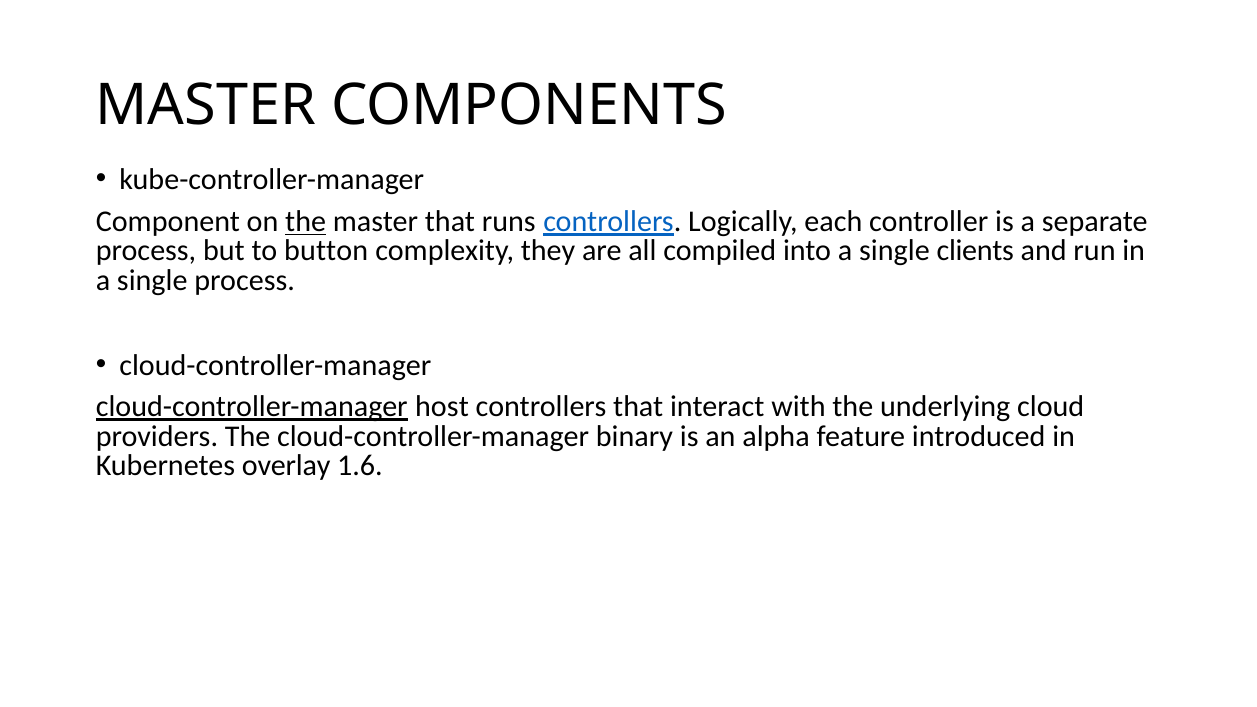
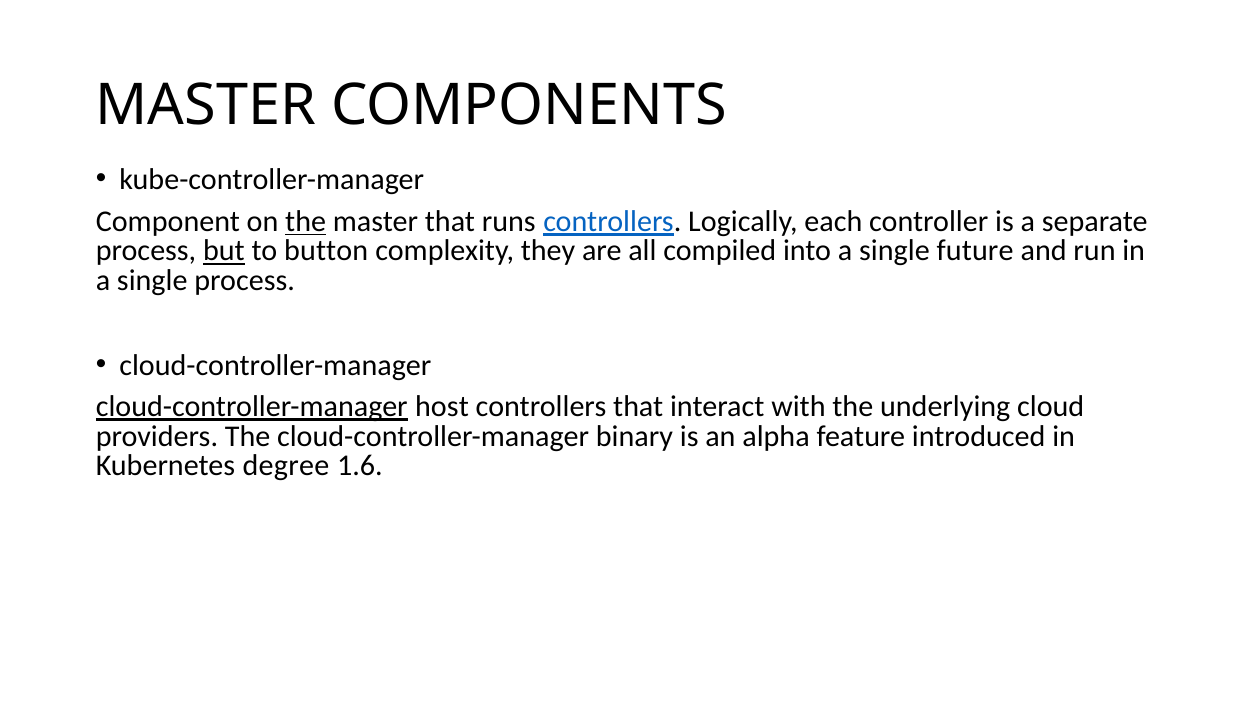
but underline: none -> present (224, 251)
clients: clients -> future (975, 251)
overlay: overlay -> degree (286, 466)
